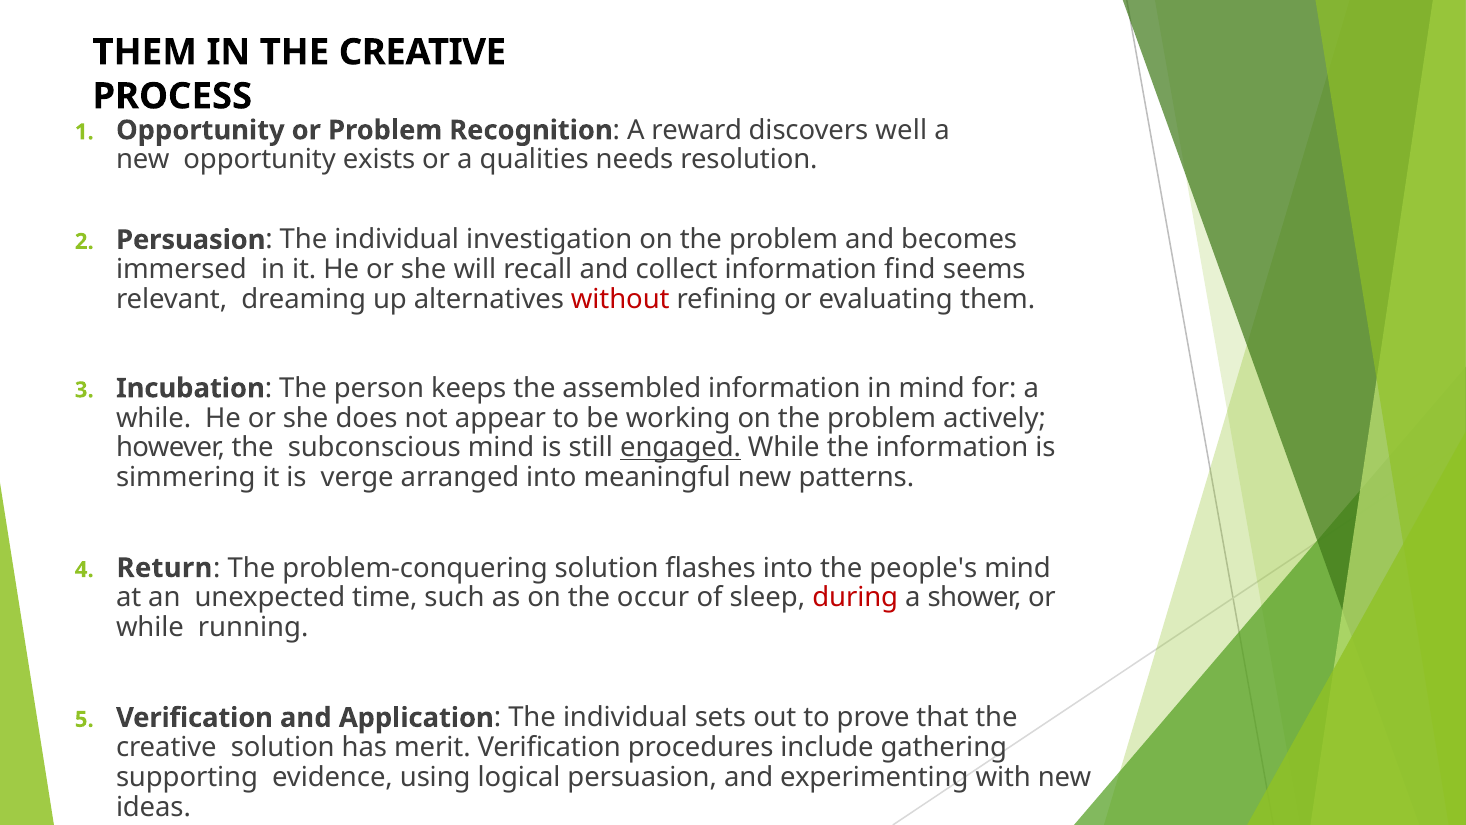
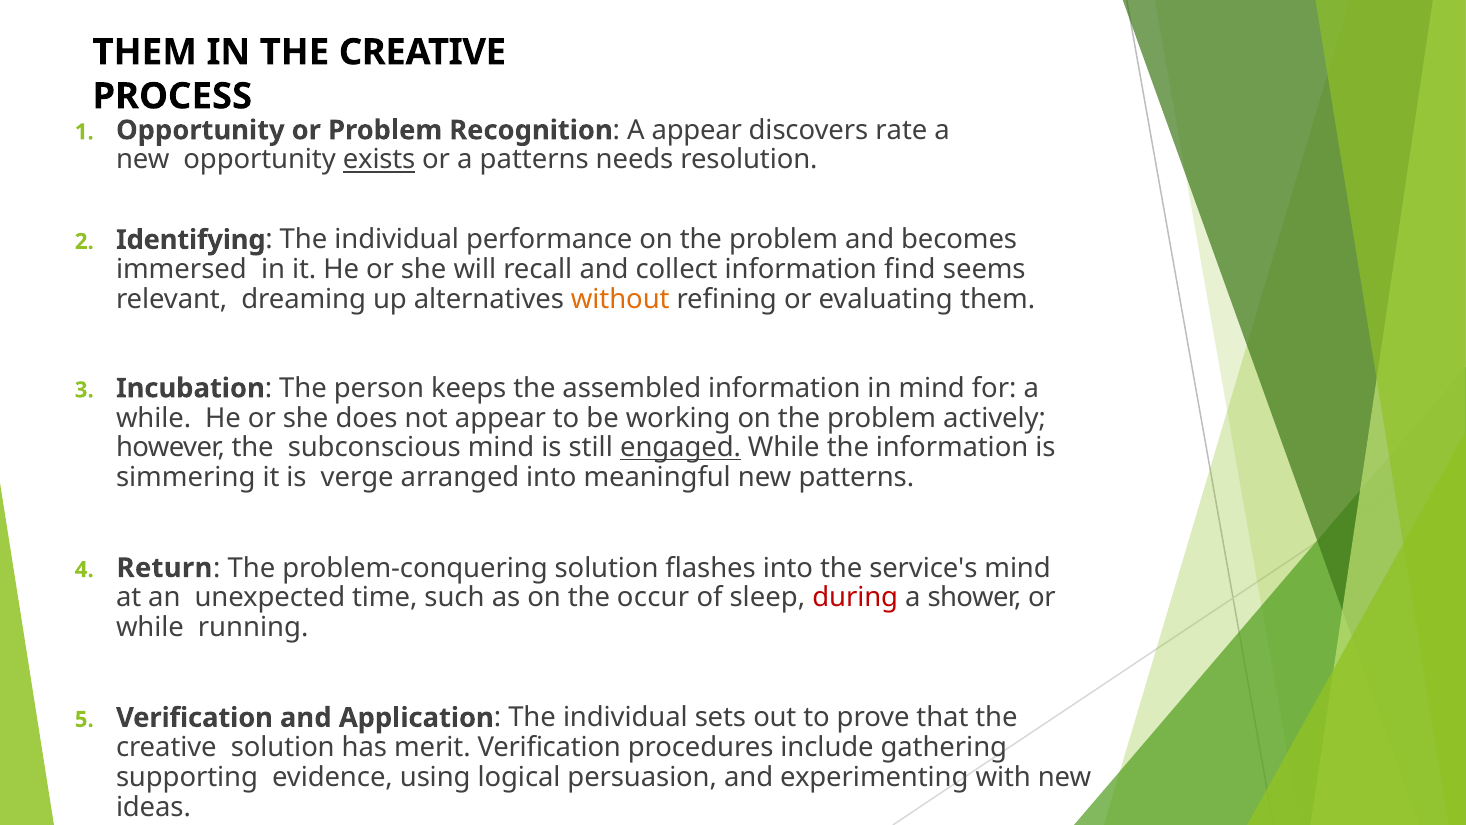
A reward: reward -> appear (697, 130)
well: well -> rate (901, 130)
exists underline: none -> present (379, 160)
a qualities: qualities -> patterns (534, 160)
Persuasion: Persuasion -> Identifying (191, 240)
investigation: investigation -> performance (549, 240)
without colour: red -> orange (620, 299)
people's: people's -> service's (923, 568)
